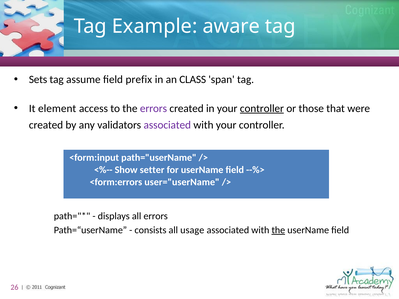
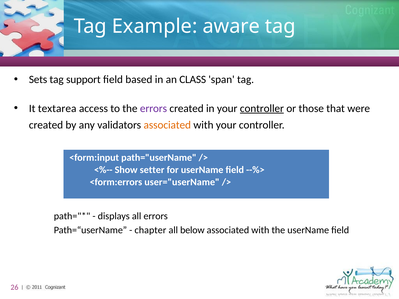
assume: assume -> support (83, 80)
prefix: prefix -> based (139, 80)
element: element -> textarea (57, 108)
associated colour: purple -> orange (167, 125)
consists: consists -> chapter (150, 230)
usage: usage -> below (192, 230)
the underline: present -> none (278, 230)
